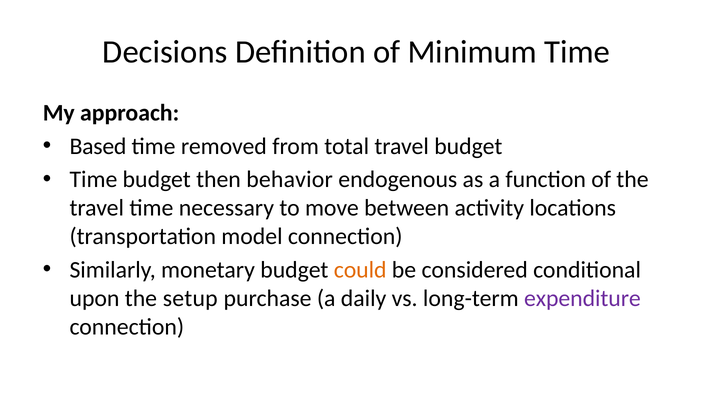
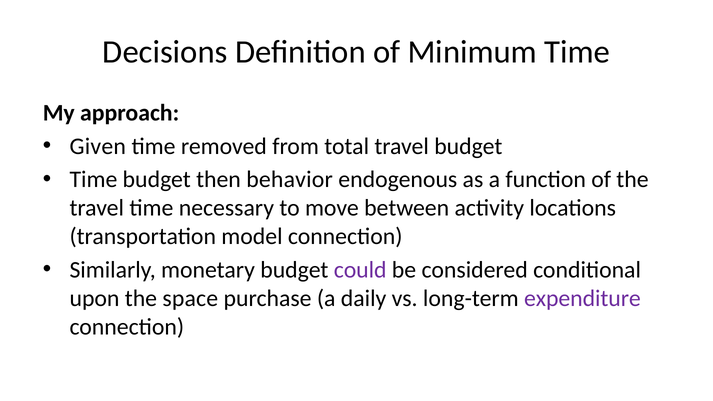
Based: Based -> Given (98, 146)
could colour: orange -> purple (360, 270)
setup: setup -> space (190, 298)
